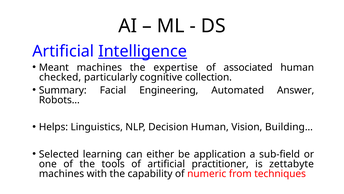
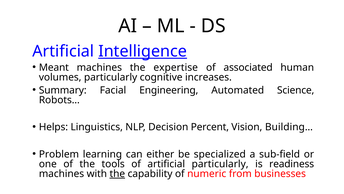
checked: checked -> volumes (60, 77)
collection: collection -> increases (208, 77)
Answer: Answer -> Science (296, 90)
Decision Human: Human -> Percent (210, 127)
Selected: Selected -> Problem (59, 154)
application: application -> specialized (220, 154)
artificial practitioner: practitioner -> particularly (220, 164)
zettabyte: zettabyte -> readiness (292, 164)
the underline: none -> present (117, 173)
techniques: techniques -> businesses (280, 173)
